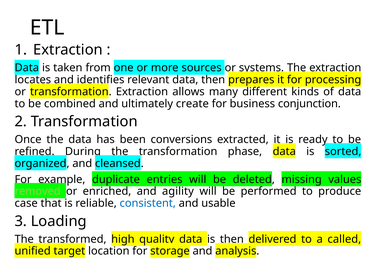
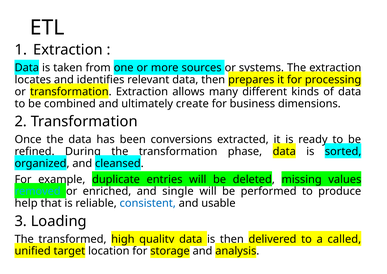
conjunction: conjunction -> dimensions (309, 104)
removed colour: light green -> light blue (38, 191)
agility: agility -> single (178, 191)
case: case -> help (26, 203)
